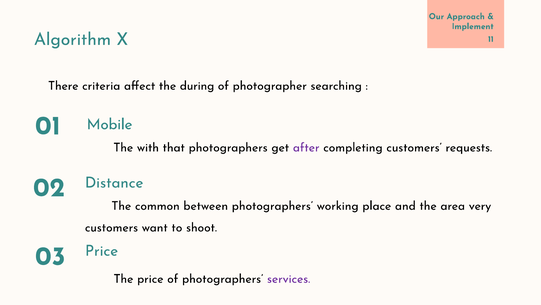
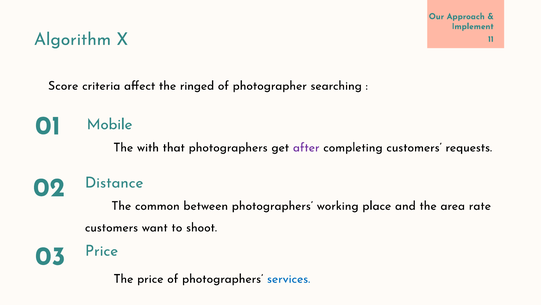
There: There -> Score (63, 86)
during: during -> ringed (197, 86)
very: very -> rate (480, 205)
services colour: purple -> blue (289, 278)
